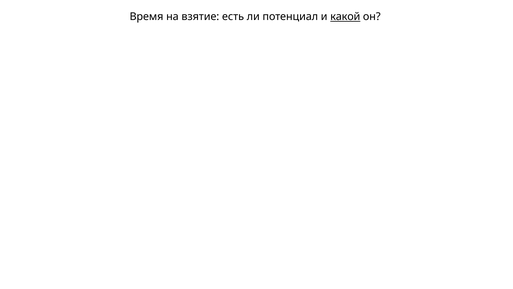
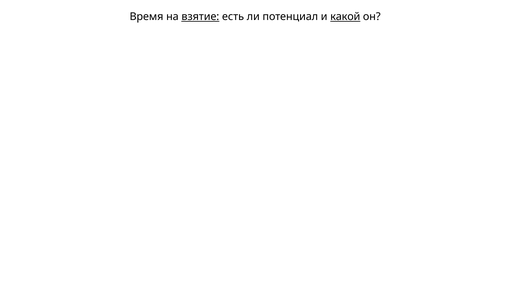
взятие underline: none -> present (200, 17)
